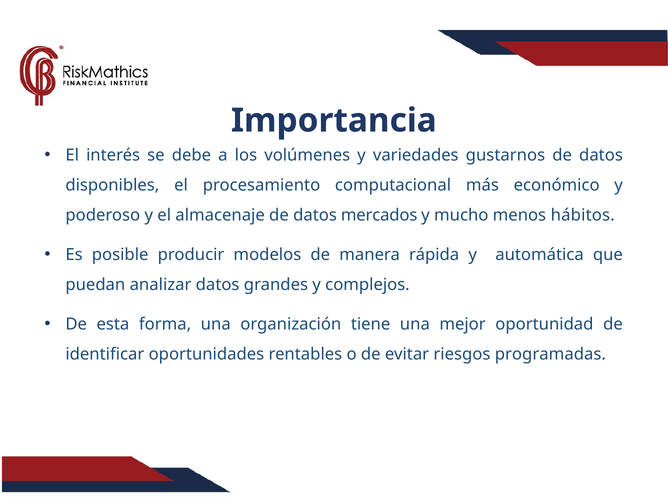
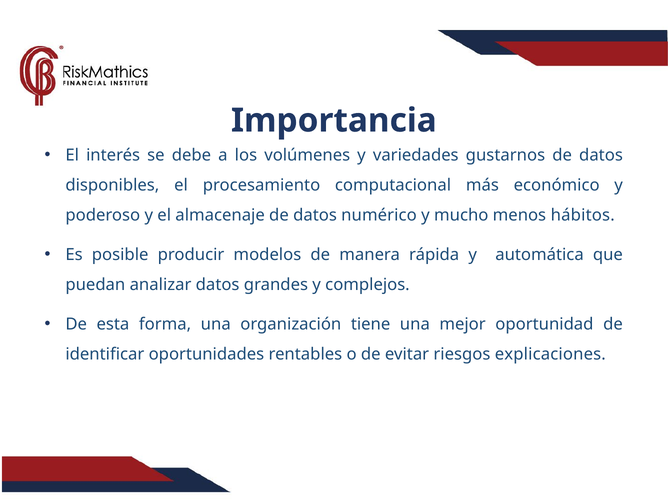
mercados: mercados -> numérico (379, 215)
programadas: programadas -> explicaciones (550, 354)
